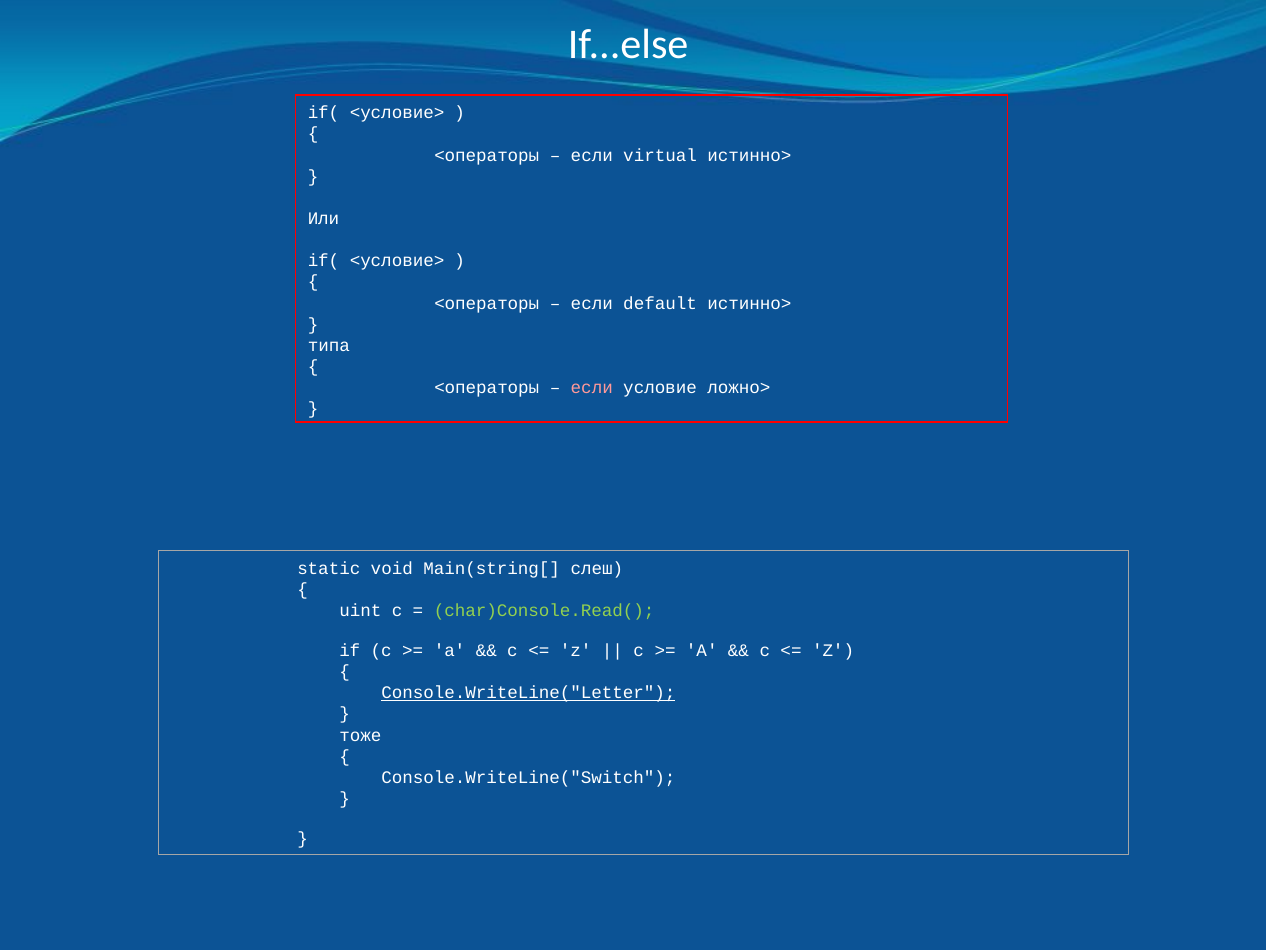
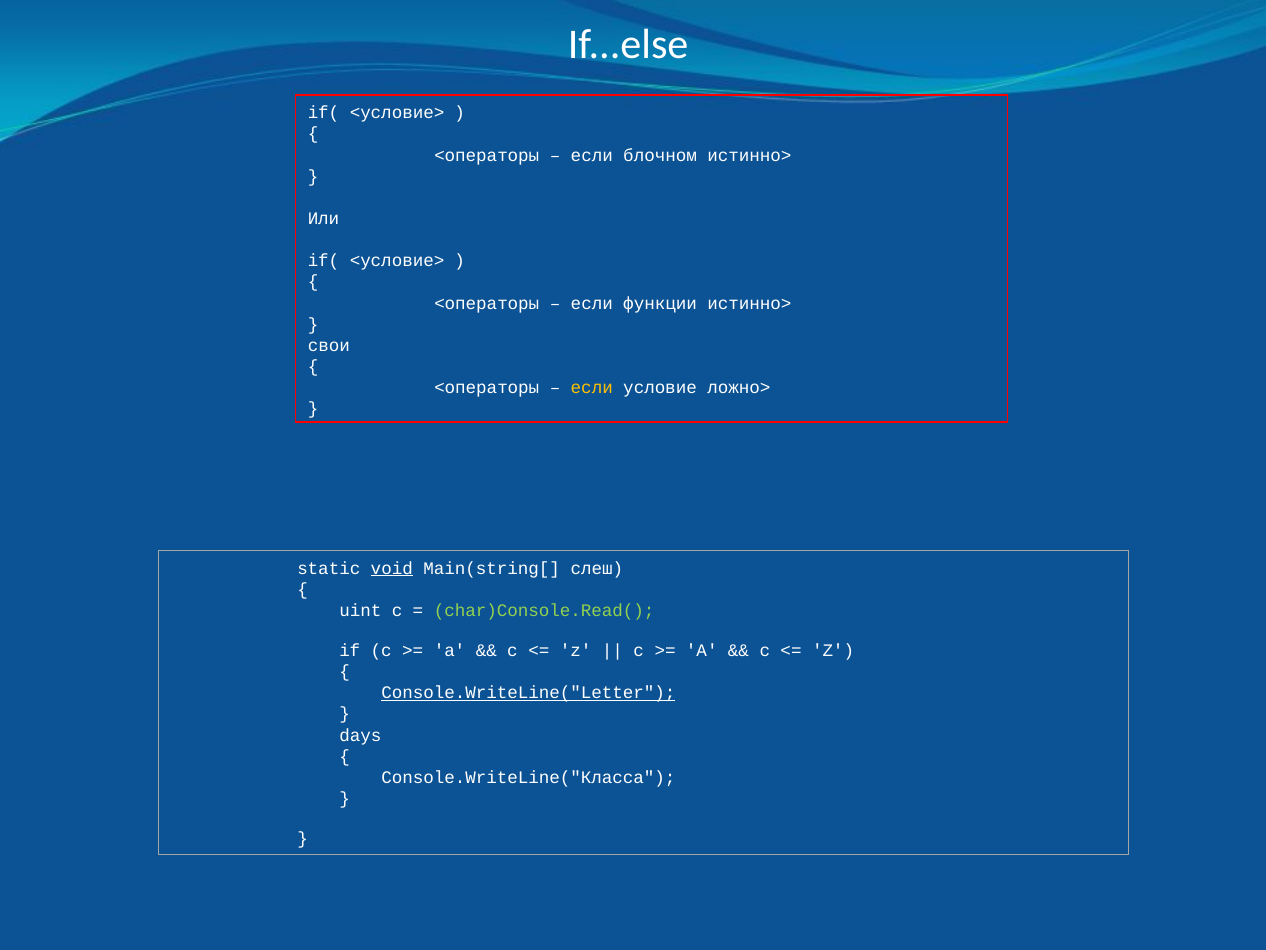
virtual: virtual -> блочном (660, 155)
default: default -> функции (660, 303)
типа: типа -> свои (329, 345)
если colour: pink -> yellow (592, 388)
void underline: none -> present (392, 568)
тоже: тоже -> days (360, 735)
Console.WriteLine("Switch: Console.WriteLine("Switch -> Console.WriteLine("Класса (528, 777)
